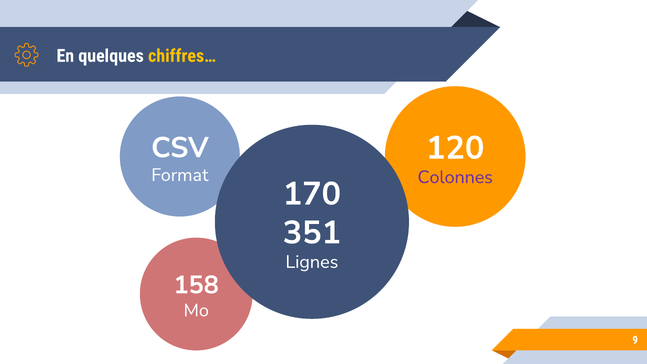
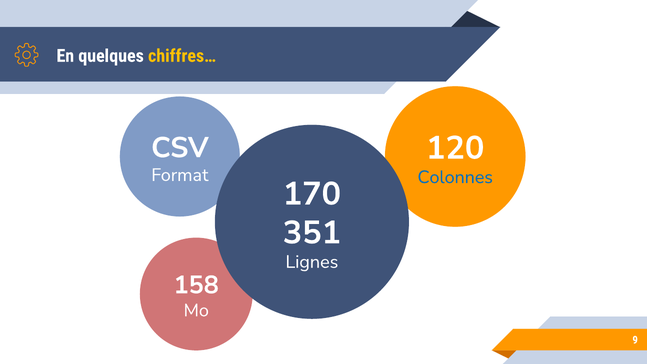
Colonnes colour: purple -> blue (455, 177)
